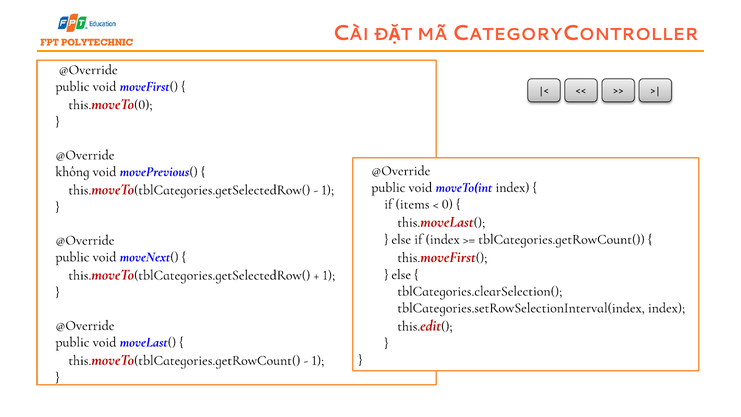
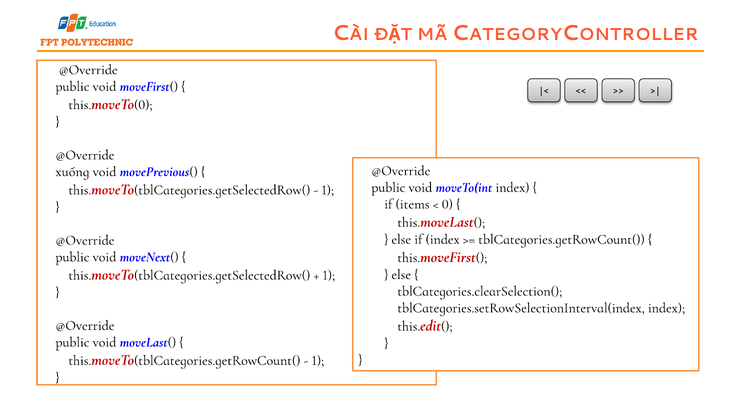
không: không -> xuống (72, 171)
